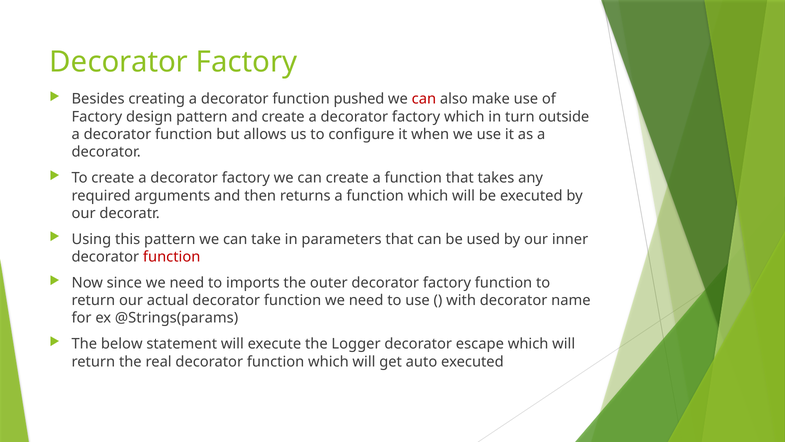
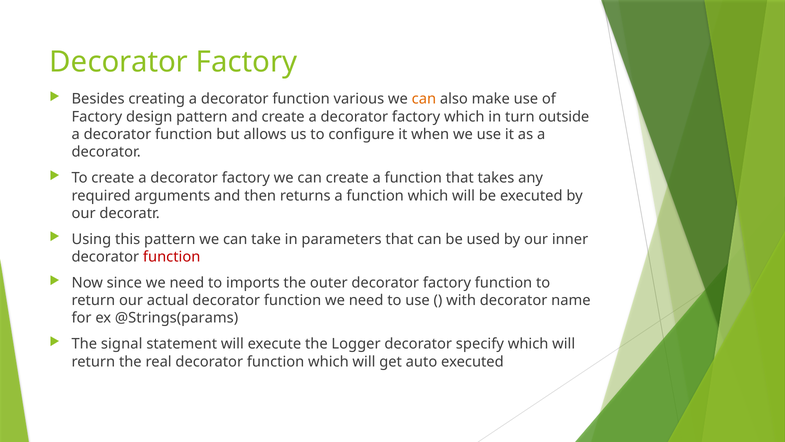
pushed: pushed -> various (359, 99)
can colour: red -> orange (424, 99)
below: below -> signal (122, 344)
escape: escape -> specify (480, 344)
